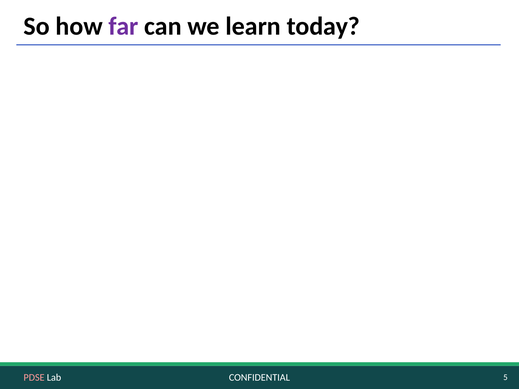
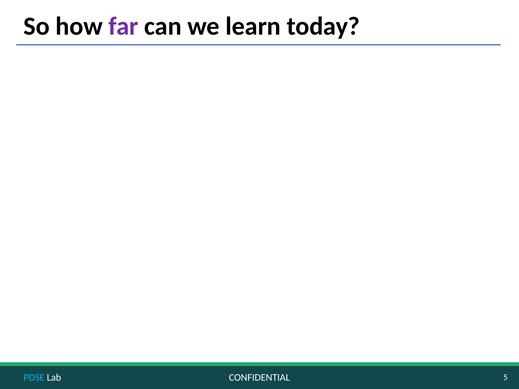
PDSE colour: pink -> light blue (34, 378)
